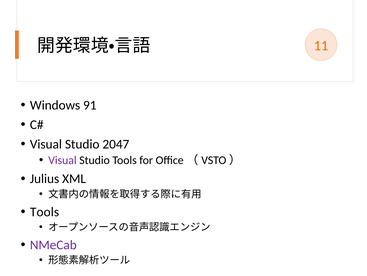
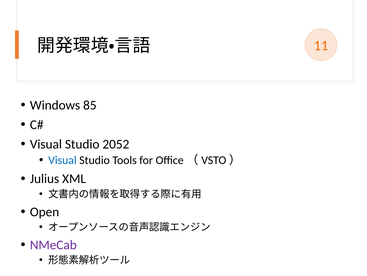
91: 91 -> 85 (90, 105)
2047: 2047 -> 2052 (116, 144)
Visual colour: purple -> blue (62, 160)
Tools: Tools -> Open (45, 211)
